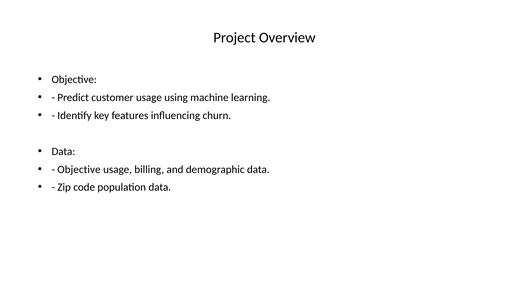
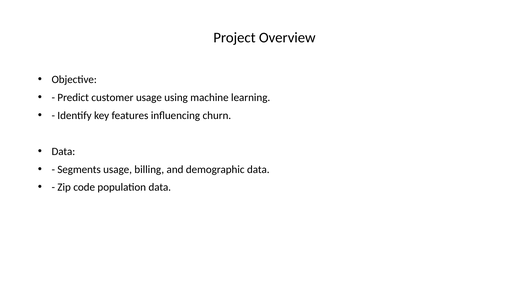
Objective: Objective -> Segments (79, 169)
